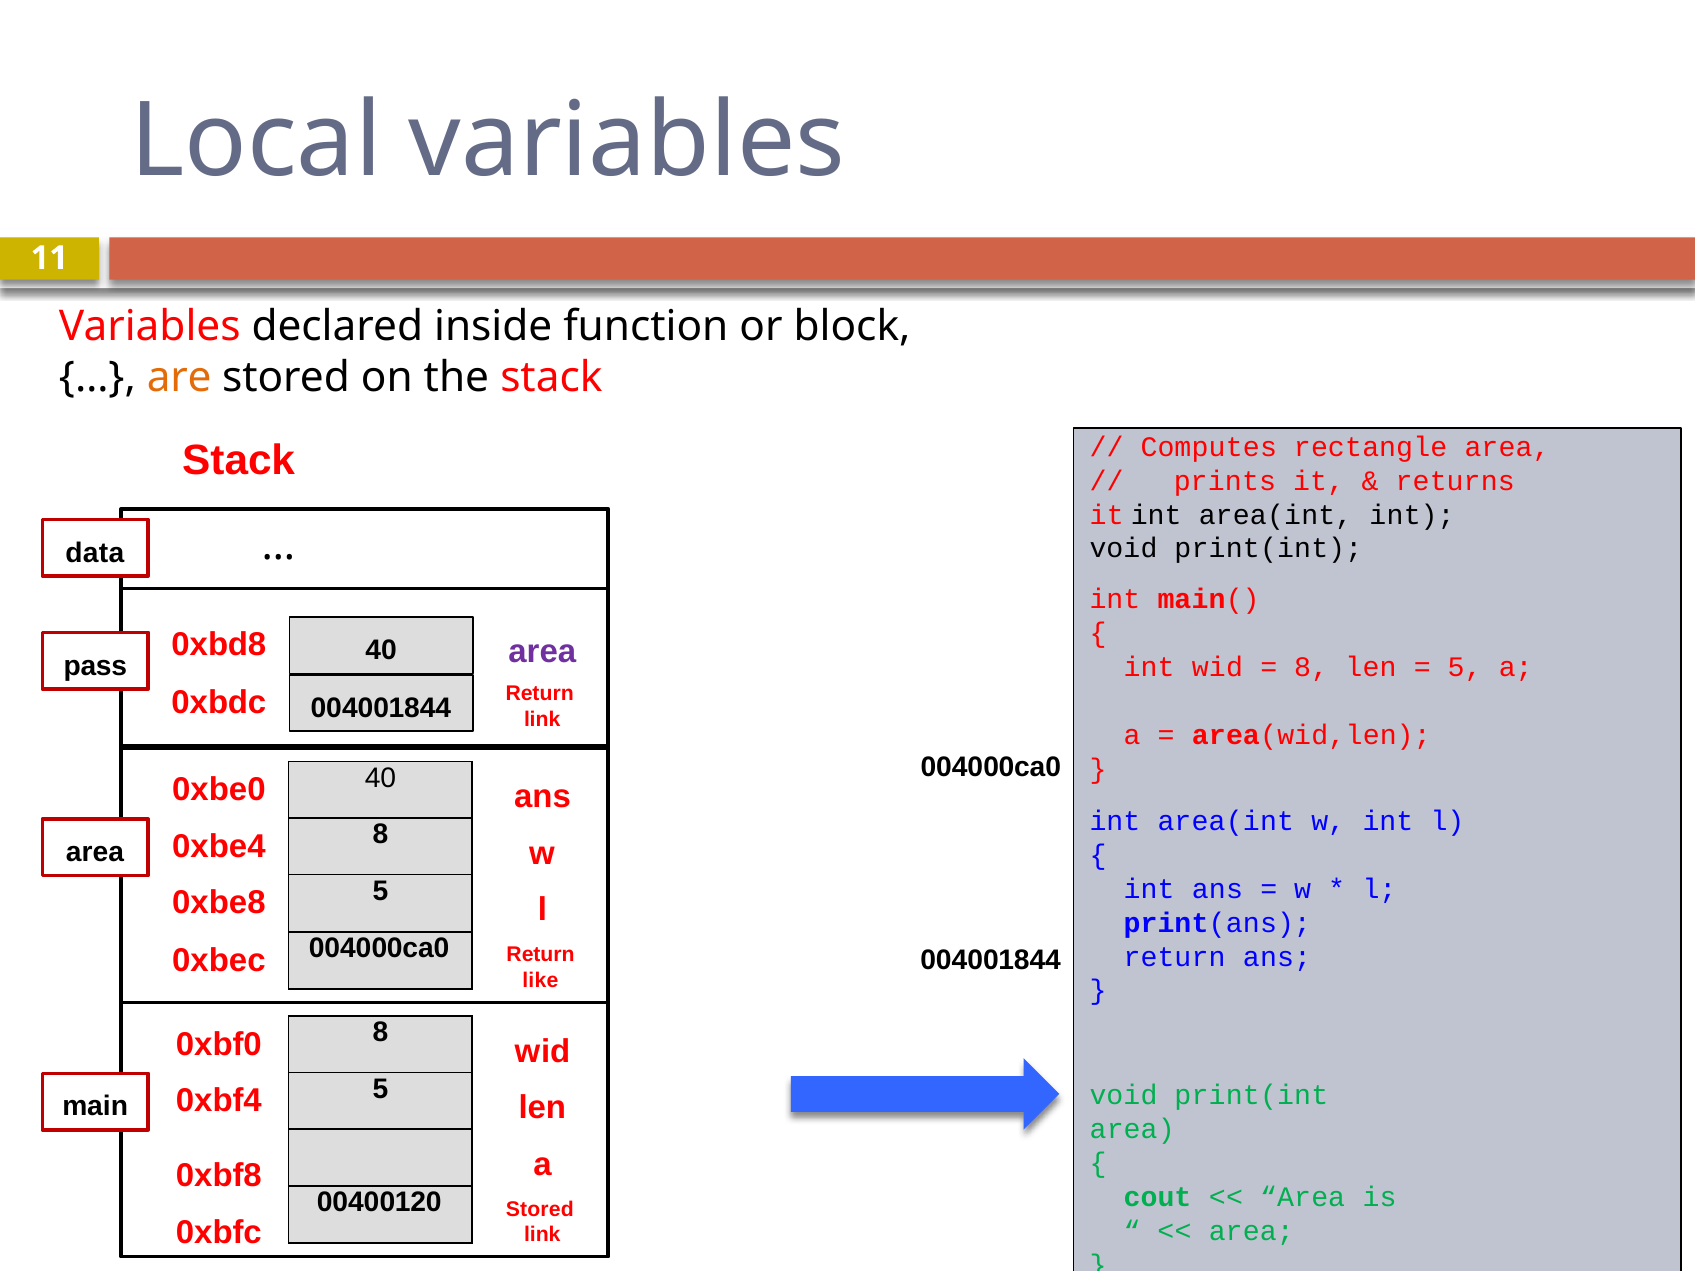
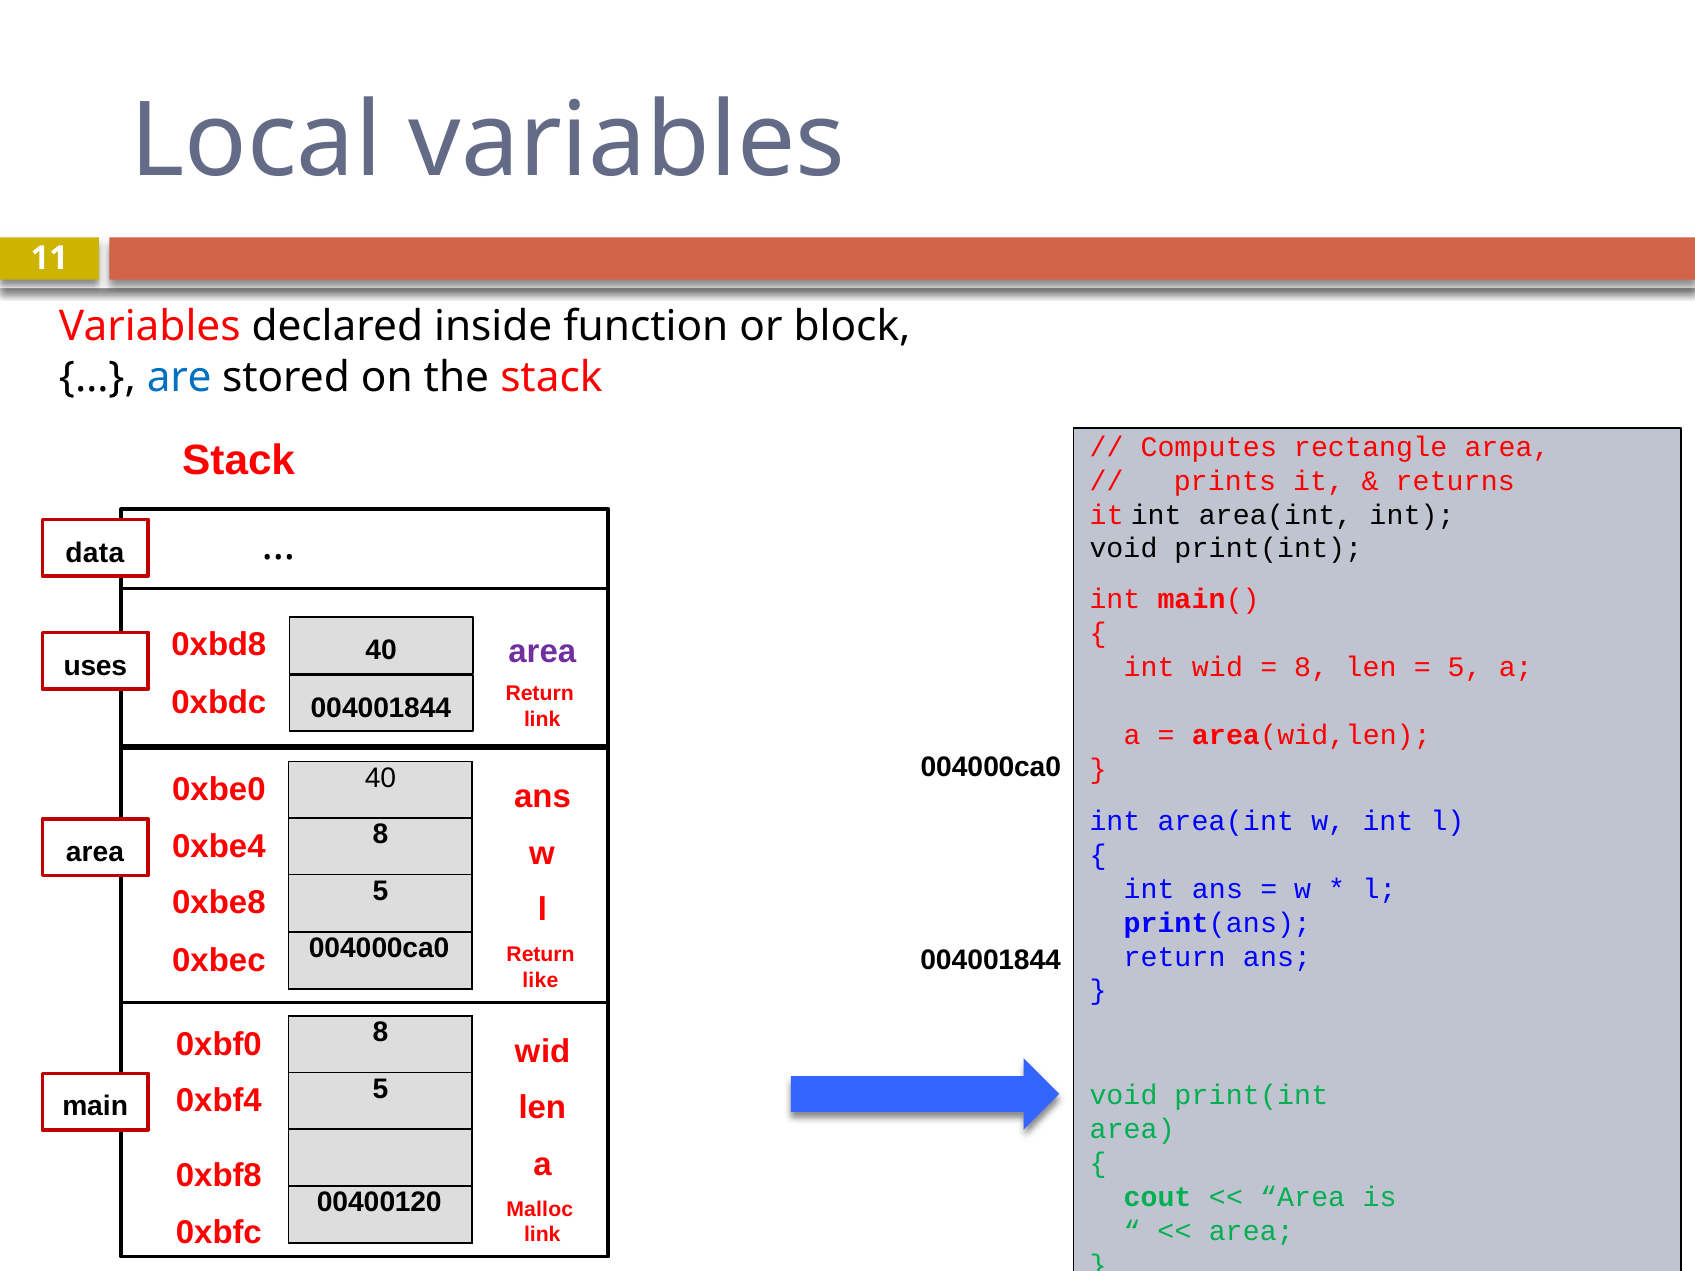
are colour: orange -> blue (179, 377)
pass: pass -> uses (95, 666)
Stored: Stored -> Malloc (540, 1209)
